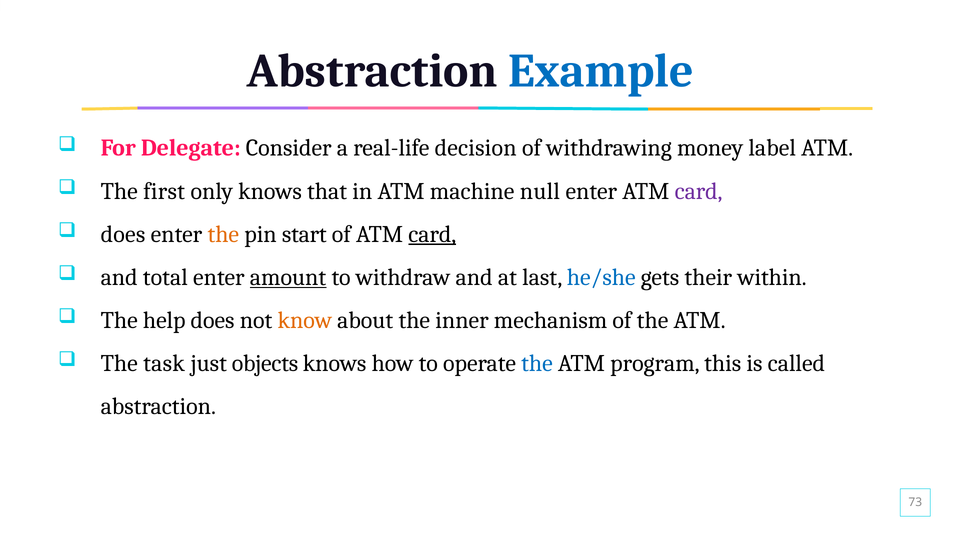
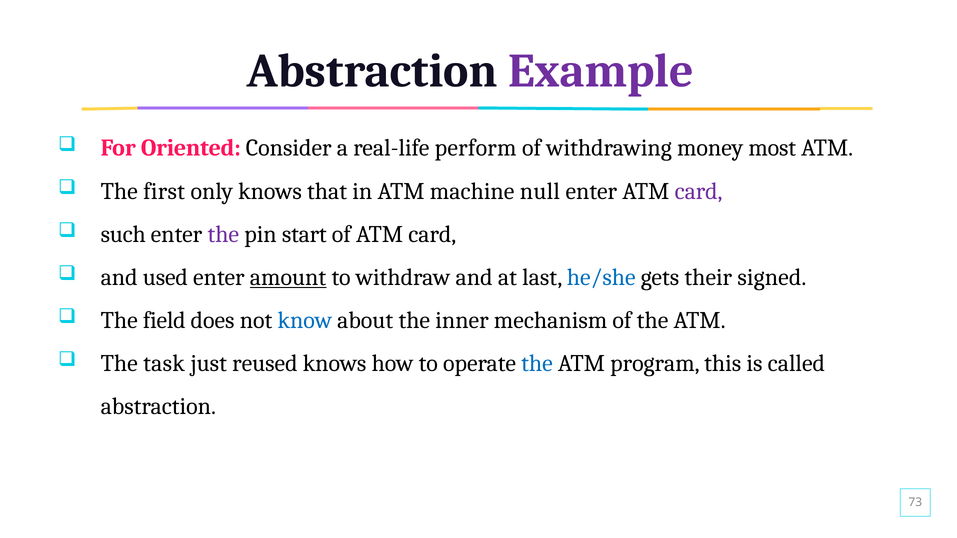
Example colour: blue -> purple (601, 71)
Delegate: Delegate -> Oriented (191, 148)
decision: decision -> perform (476, 148)
label: label -> most (772, 148)
does: does -> such (123, 234)
the colour: orange -> purple (223, 234)
card underline: present -> none (432, 234)
total: total -> used (165, 277)
within: within -> signed (772, 277)
help: help -> field (164, 320)
know colour: orange -> blue (305, 320)
objects: objects -> reused (265, 363)
